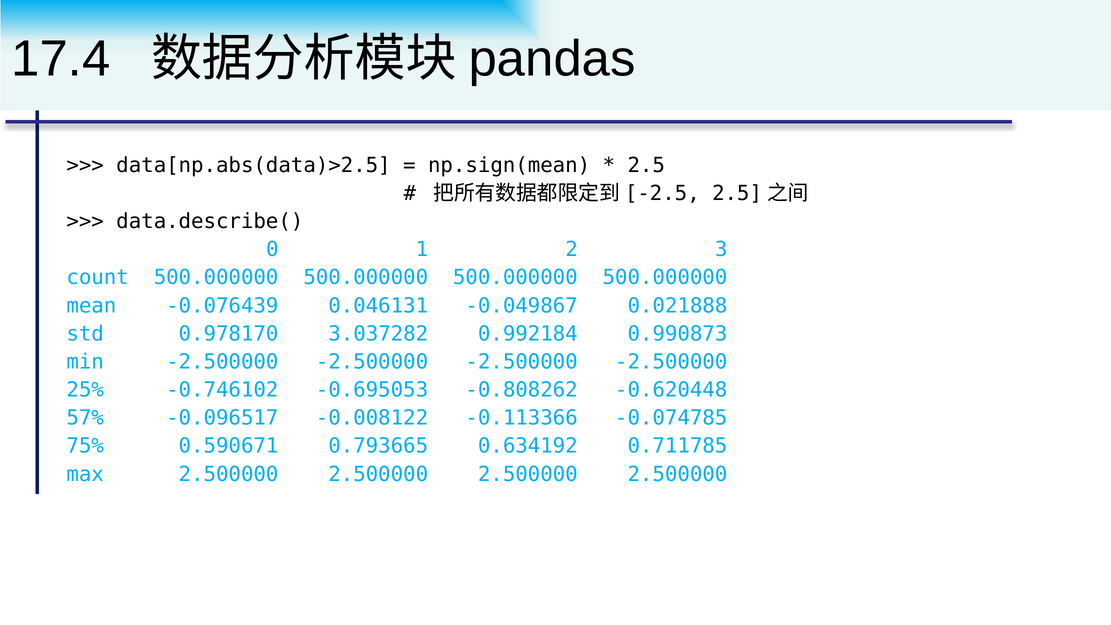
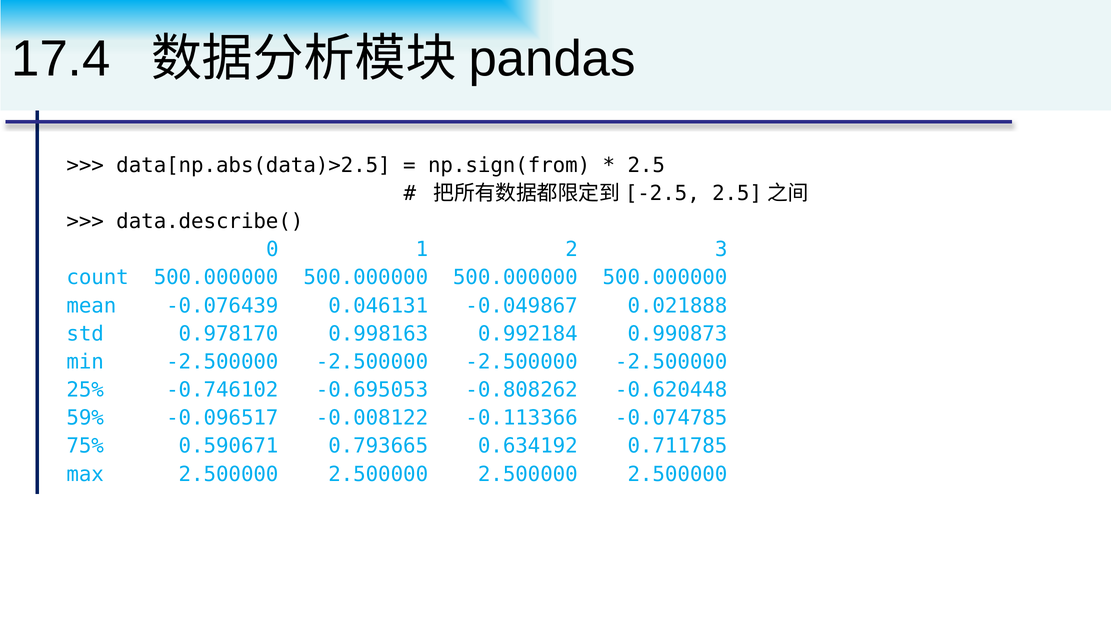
np.sign(mean: np.sign(mean -> np.sign(from (509, 165)
3.037282: 3.037282 -> 0.998163 (378, 334)
57%: 57% -> 59% (85, 418)
